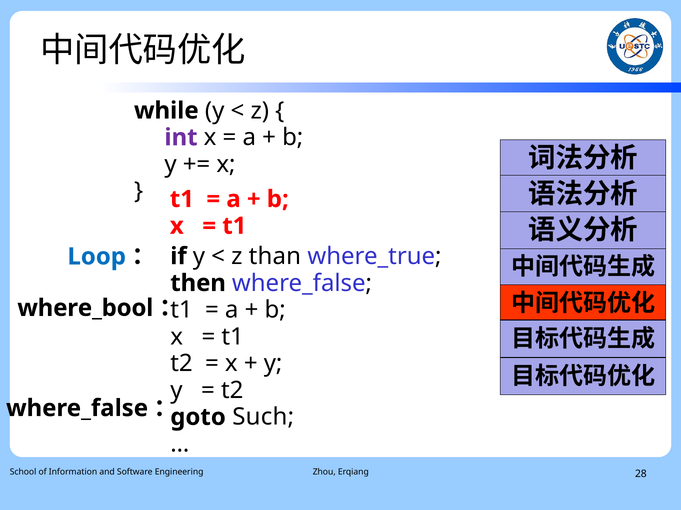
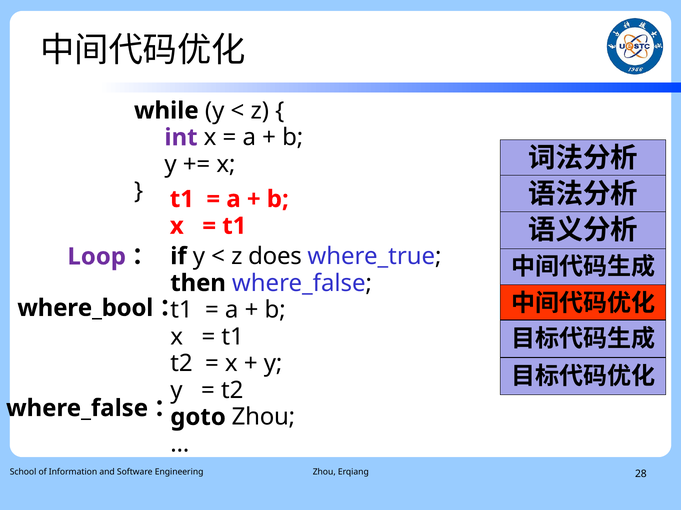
than: than -> does (275, 257)
Loop colour: blue -> purple (97, 257)
goto Such: Such -> Zhou (263, 418)
